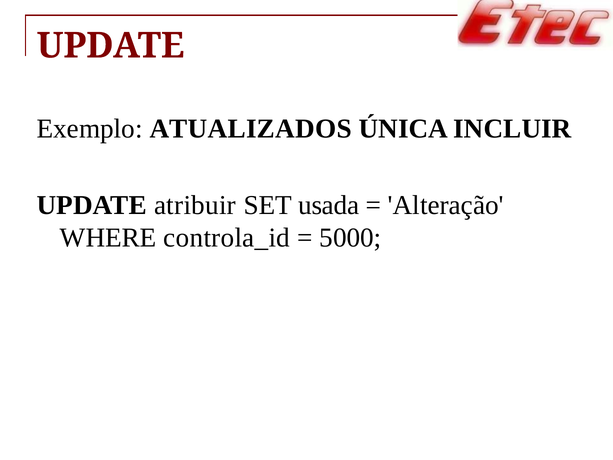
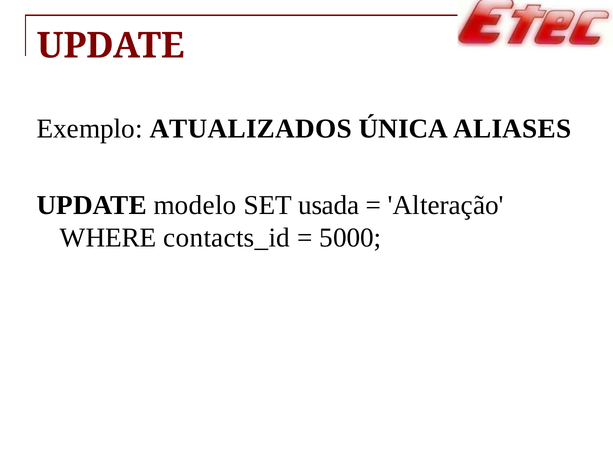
INCLUIR: INCLUIR -> ALIASES (512, 129)
atribuir: atribuir -> modelo (195, 205)
controla_id: controla_id -> contacts_id (227, 238)
